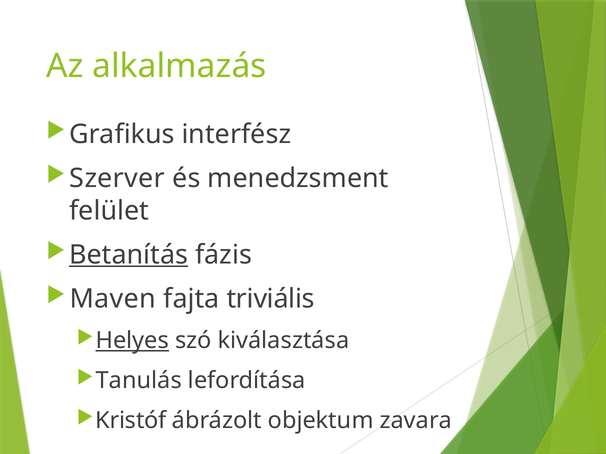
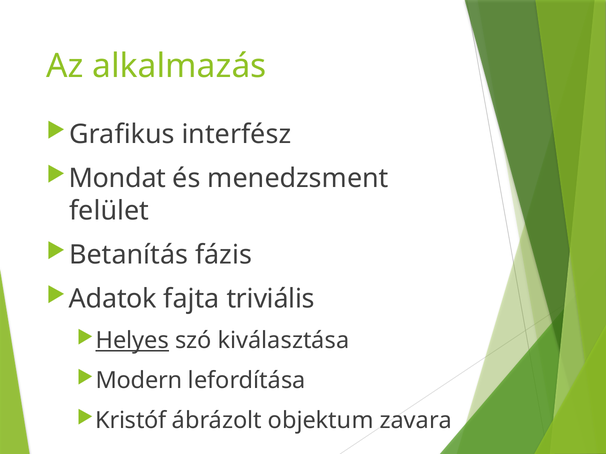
Szerver: Szerver -> Mondat (117, 179)
Betanítás underline: present -> none (129, 255)
Maven: Maven -> Adatok (113, 299)
Tanulás: Tanulás -> Modern (139, 381)
